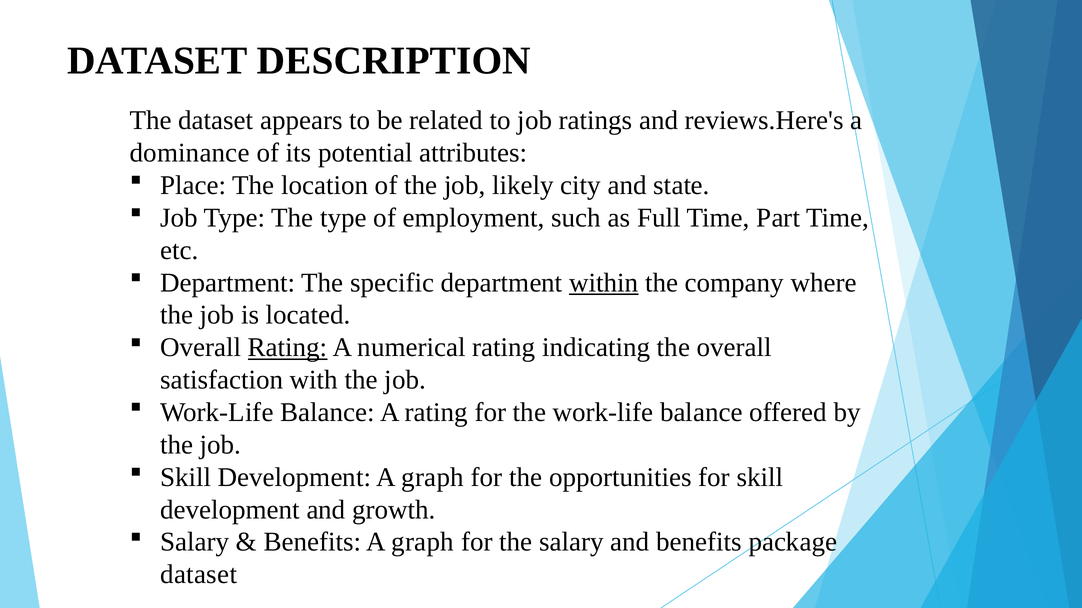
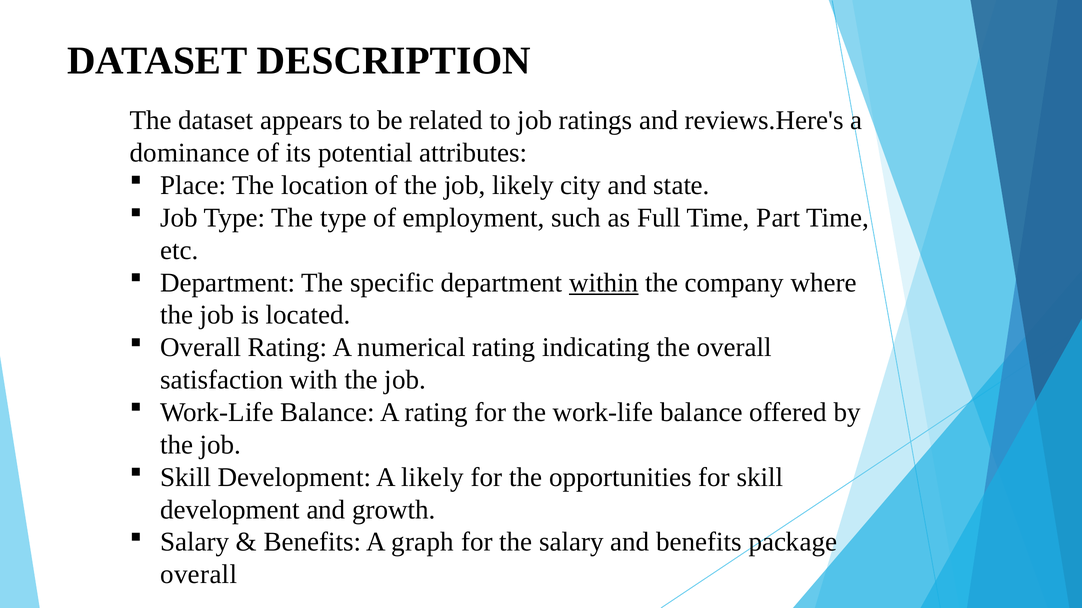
Rating underline: present -> none (288, 348)
Development A graph: graph -> likely (433, 478)
dataset: dataset -> overall (199, 575)
